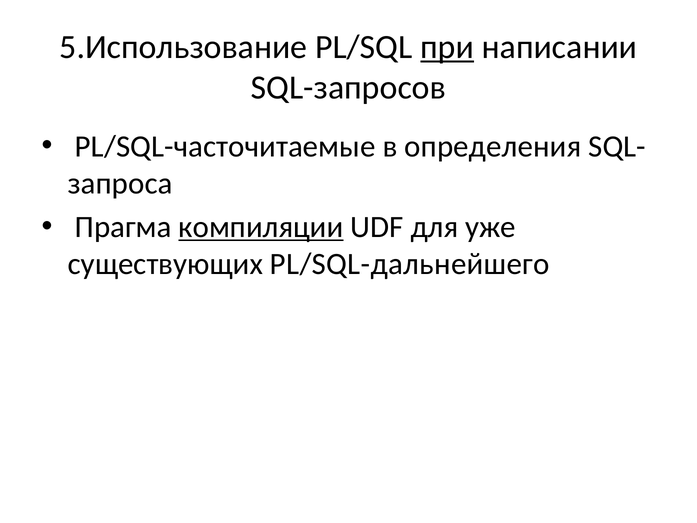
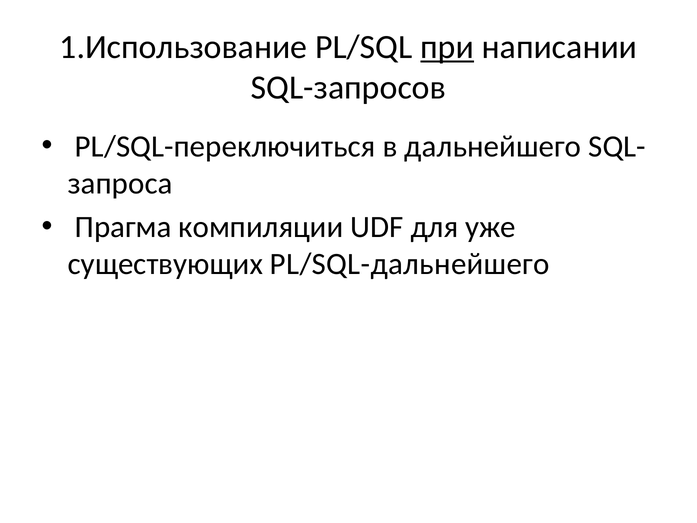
5.Использование: 5.Использование -> 1.Использование (183, 47)
PL/SQL-часточитаемые: PL/SQL-часточитаемые -> PL/SQL-переключиться (225, 146)
определения: определения -> дальнейшего (493, 146)
компиляции underline: present -> none (261, 227)
